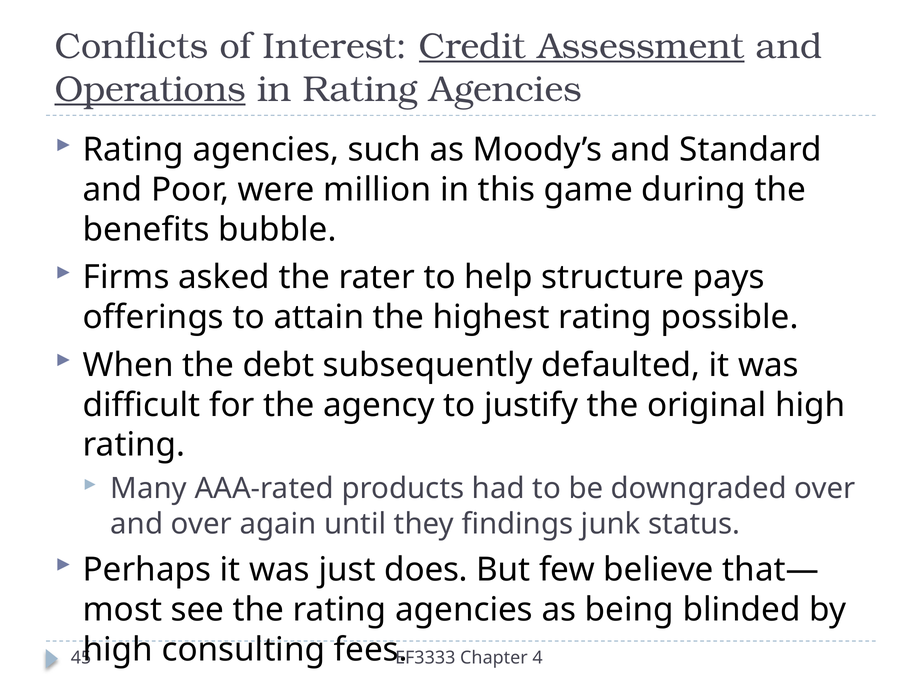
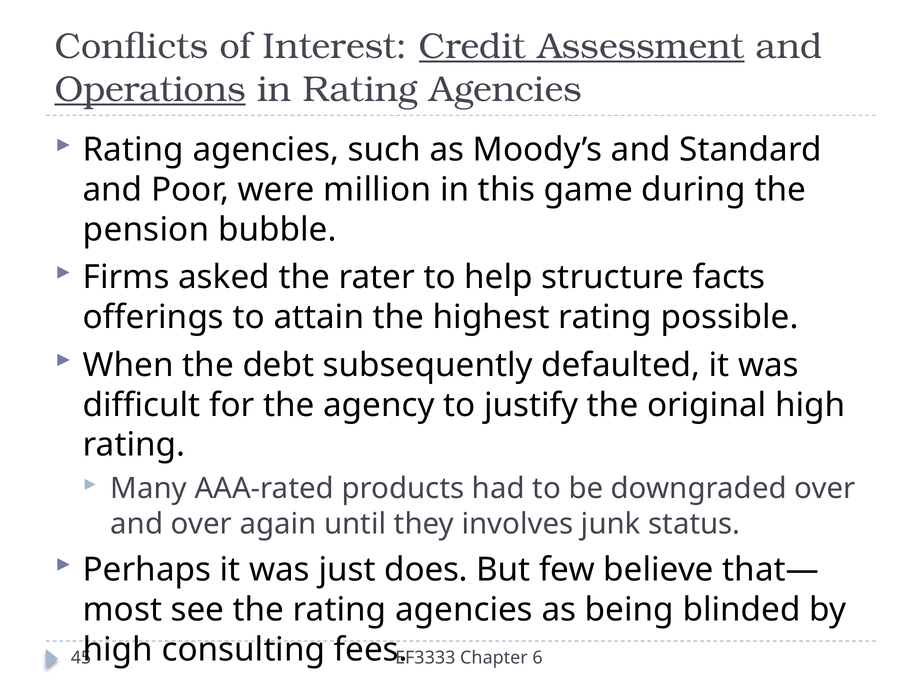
benefits: benefits -> pension (146, 230)
pays: pays -> facts (729, 277)
findings: findings -> involves (517, 524)
4: 4 -> 6 (538, 657)
